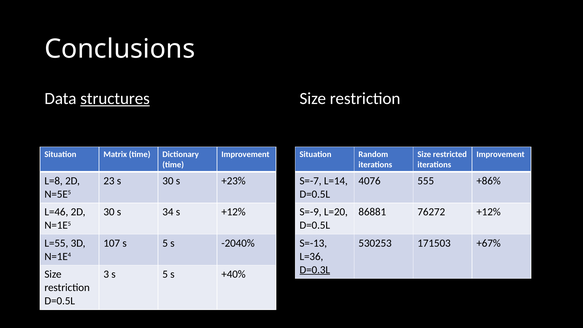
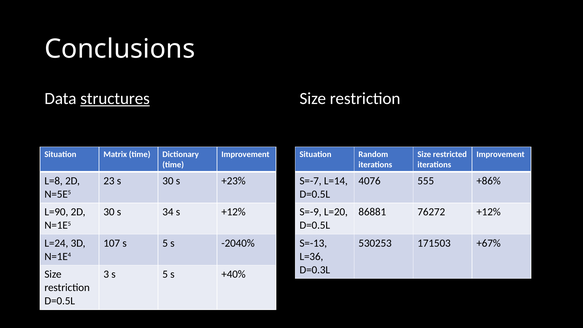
L=46: L=46 -> L=90 (56, 212)
L=55: L=55 -> L=24 (56, 243)
D=0.3L underline: present -> none (315, 270)
